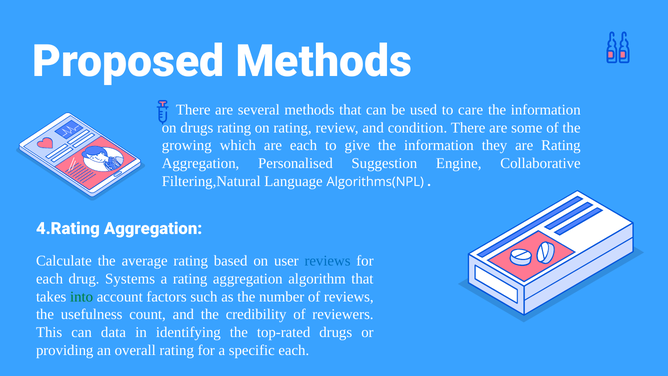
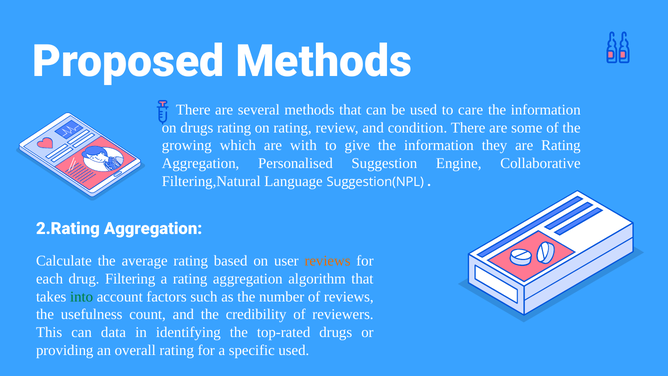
are each: each -> with (304, 145)
Algorithms(NPL: Algorithms(NPL -> Suggestion(NPL (375, 182)
4.Rating: 4.Rating -> 2.Rating (68, 229)
reviews colour: blue -> orange (328, 261)
Systems: Systems -> Filtering (130, 279)
specific each: each -> used (294, 350)
